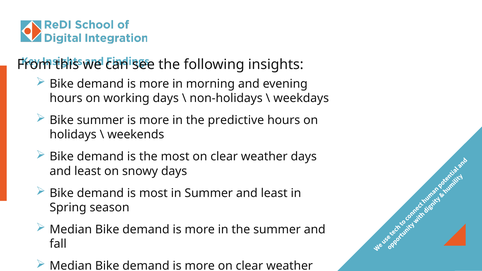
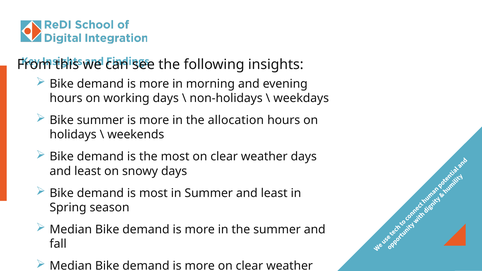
predictive: predictive -> allocation (236, 120)
